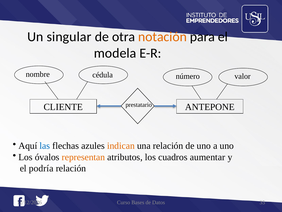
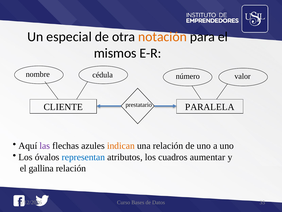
singular: singular -> especial (69, 37)
modela: modela -> mismos (115, 53)
ANTEPONE: ANTEPONE -> PARALELA (210, 107)
las colour: blue -> purple (45, 145)
representan colour: orange -> blue (83, 157)
podría: podría -> gallina (41, 168)
